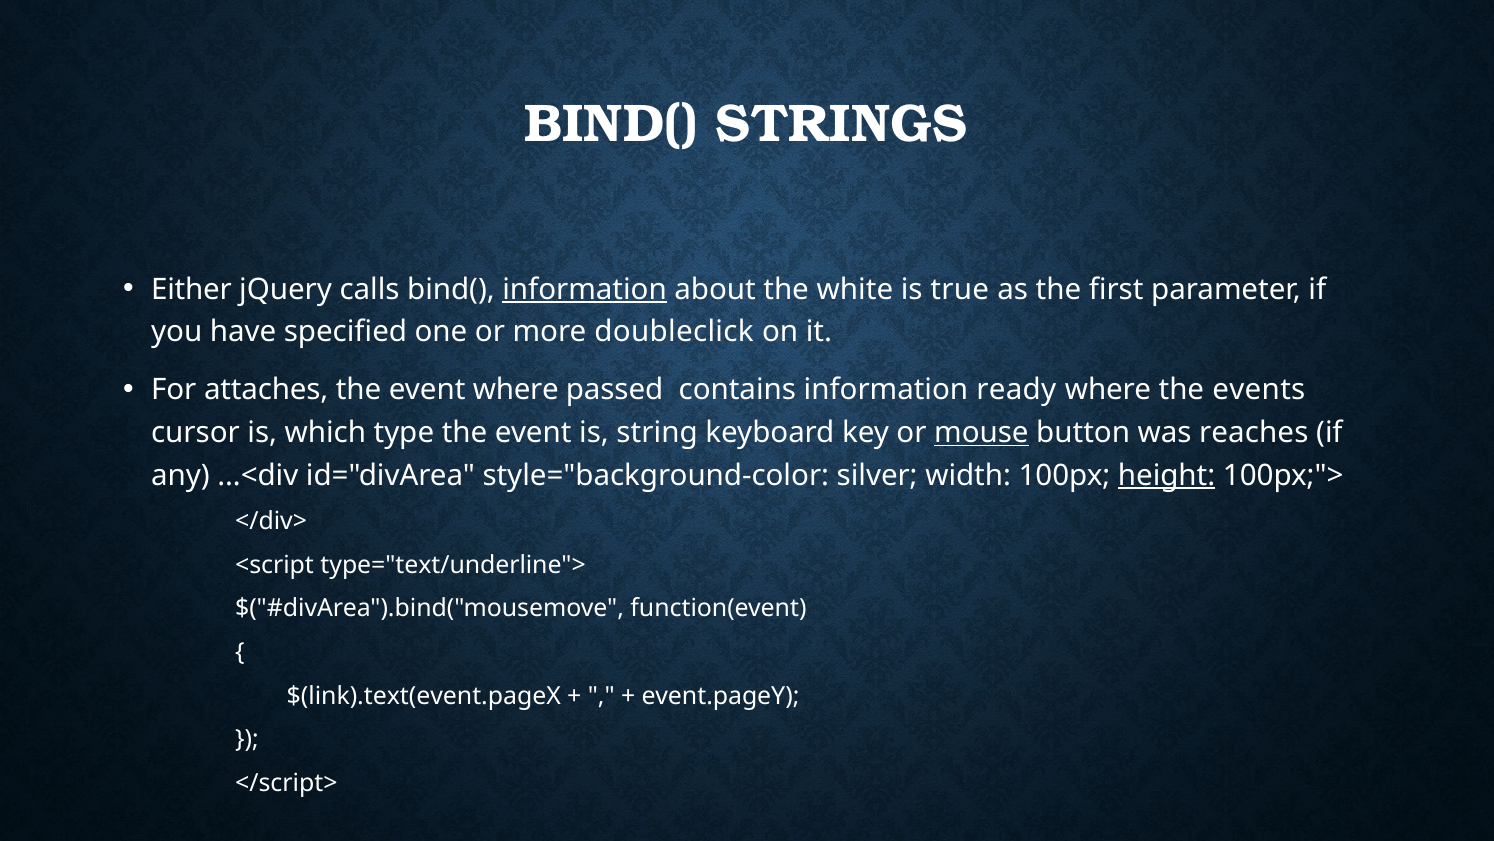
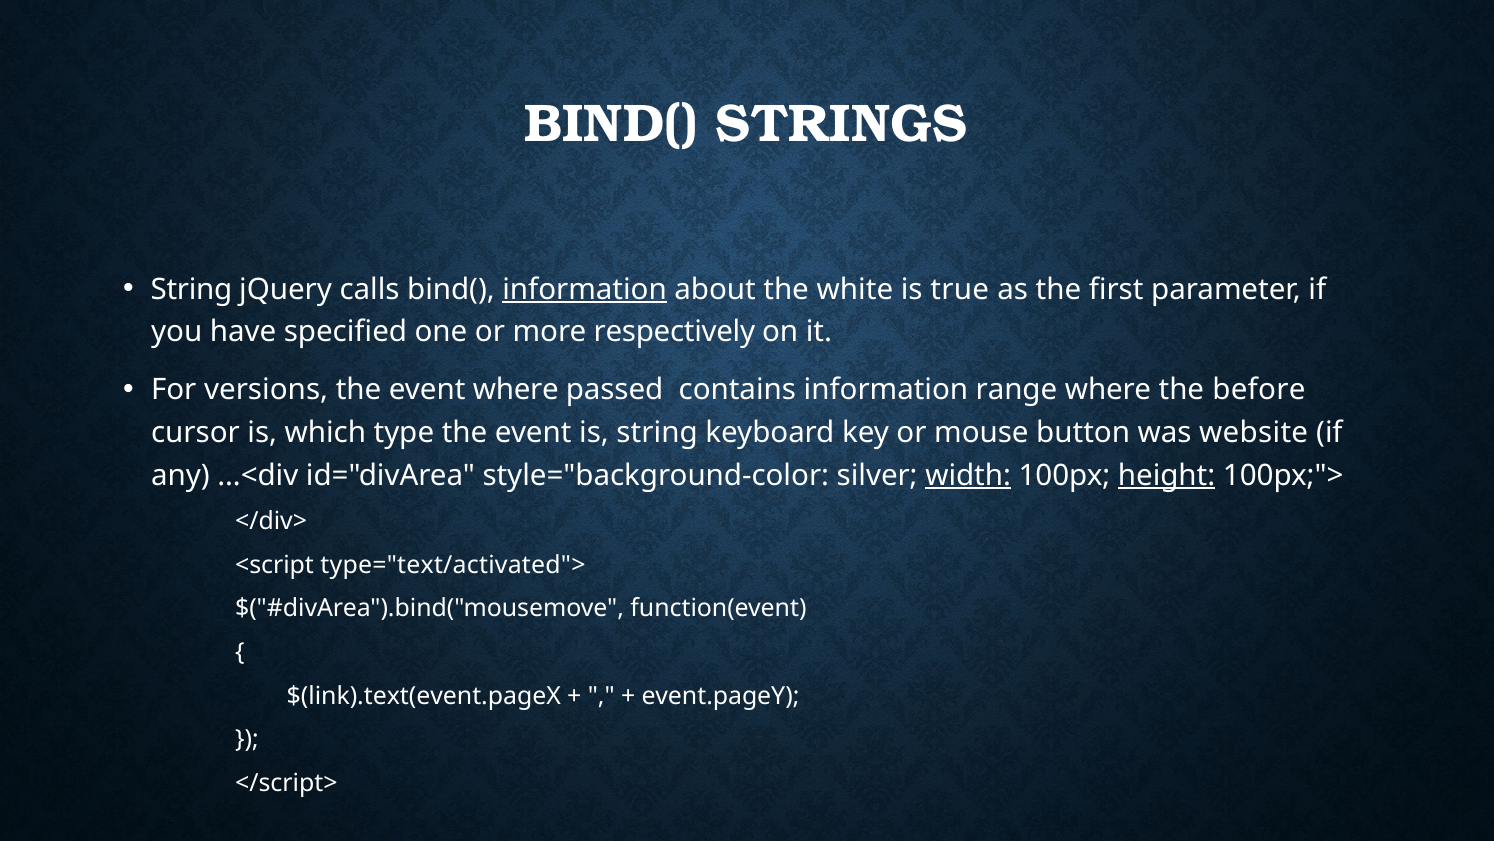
Either: Either -> String (192, 289)
doubleclick: doubleclick -> respectively (674, 332)
attaches: attaches -> versions (266, 390)
ready: ready -> range (1016, 390)
events: events -> before (1259, 390)
mouse underline: present -> none (981, 432)
reaches: reaches -> website (1254, 432)
width underline: none -> present (968, 475)
type="text/underline">: type="text/underline"> -> type="text/activated"> (453, 565)
